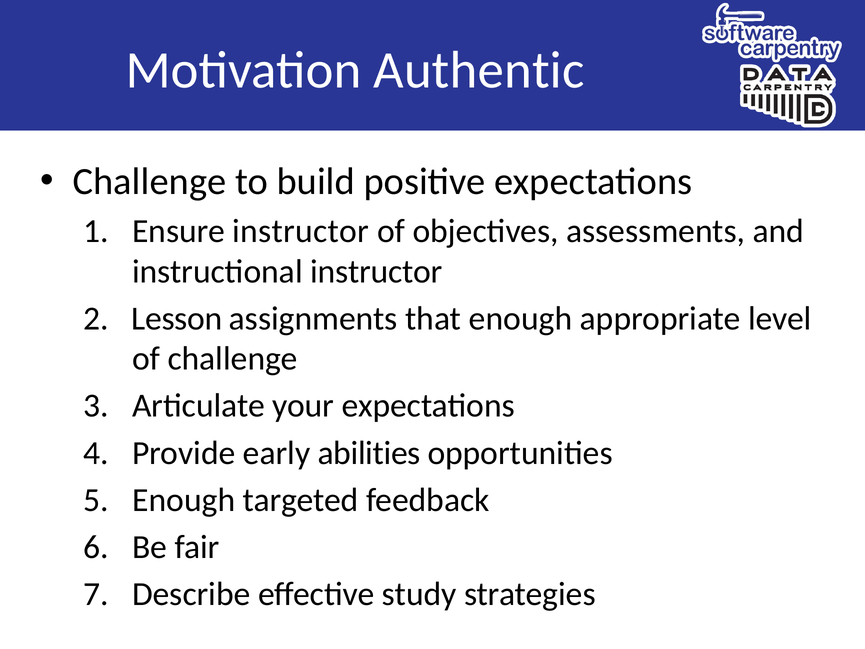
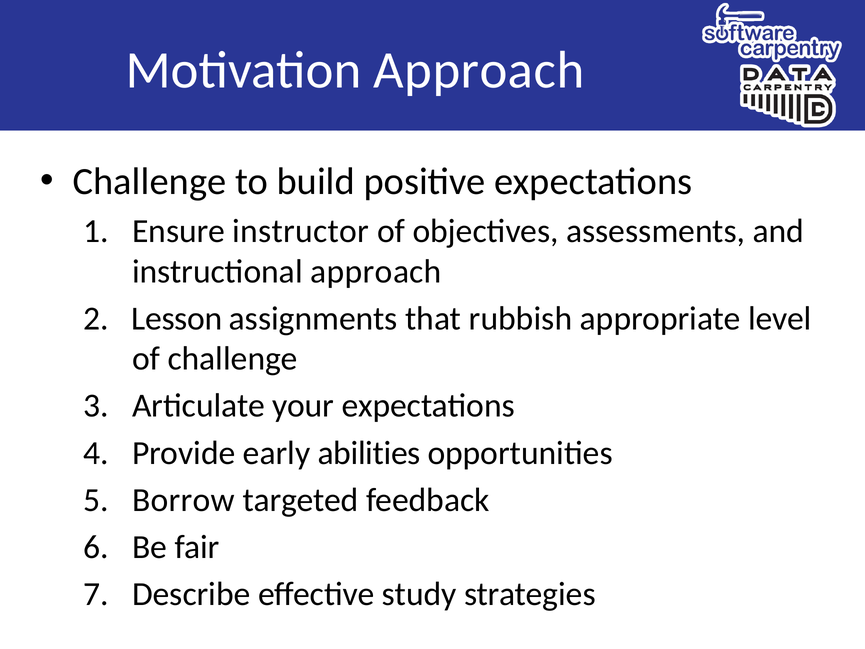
Motivation Authentic: Authentic -> Approach (479, 70)
instructional instructor: instructor -> approach (376, 271)
that enough: enough -> rubbish (521, 318)
Enough: Enough -> Borrow (184, 500)
